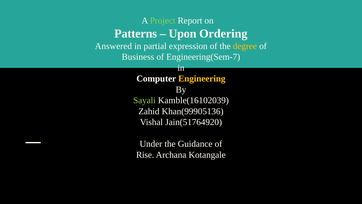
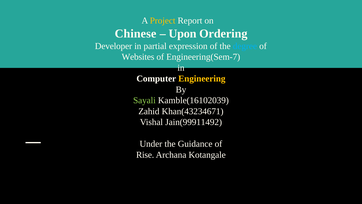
Project colour: light green -> yellow (163, 21)
Patterns: Patterns -> Chinese (136, 33)
Answered: Answered -> Developer (114, 46)
degree colour: yellow -> light blue (245, 46)
Business: Business -> Websites (138, 57)
Khan(99905136: Khan(99905136 -> Khan(43234671 (193, 111)
Jain(51764920: Jain(51764920 -> Jain(99911492 (194, 122)
